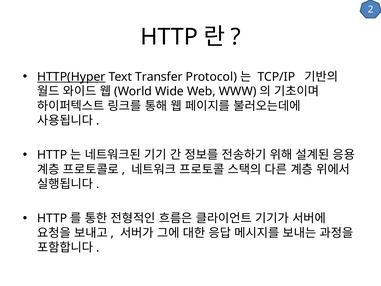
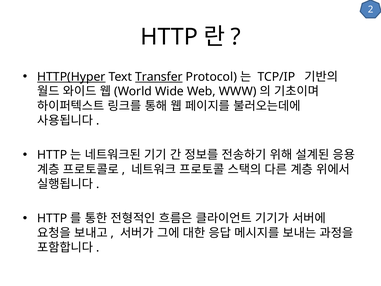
Transfer underline: none -> present (159, 77)
